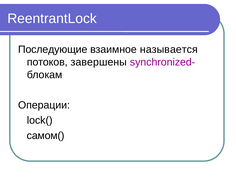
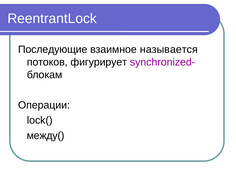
завершены: завершены -> фигурирует (99, 62)
самом(: самом( -> между( (46, 136)
